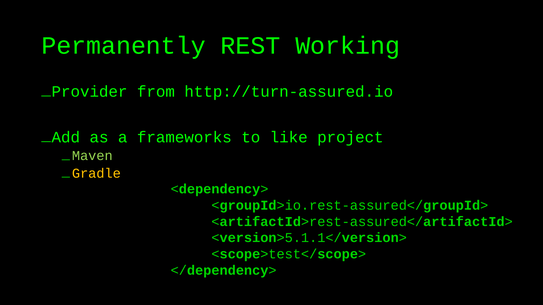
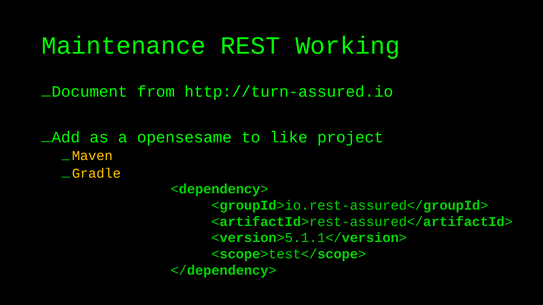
Permanently: Permanently -> Maintenance (124, 46)
Provider: Provider -> Document (90, 92)
frameworks: frameworks -> opensesame (184, 137)
Maven colour: light green -> yellow (92, 156)
